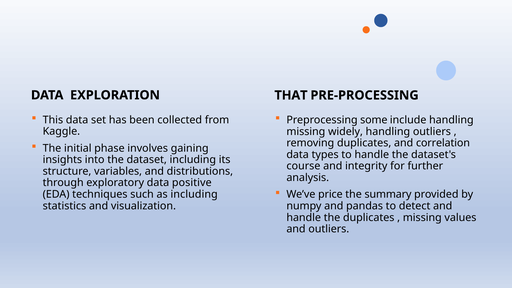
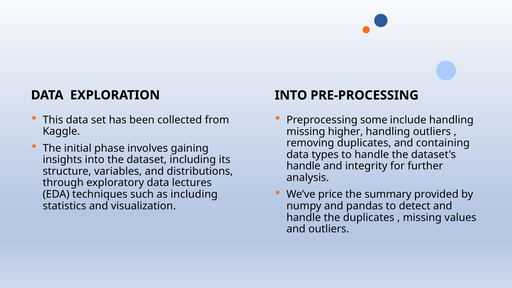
THAT: THAT -> INTO (291, 95)
widely: widely -> higher (346, 132)
correlation: correlation -> containing (443, 143)
course: course -> handle (303, 166)
positive: positive -> lectures (192, 183)
